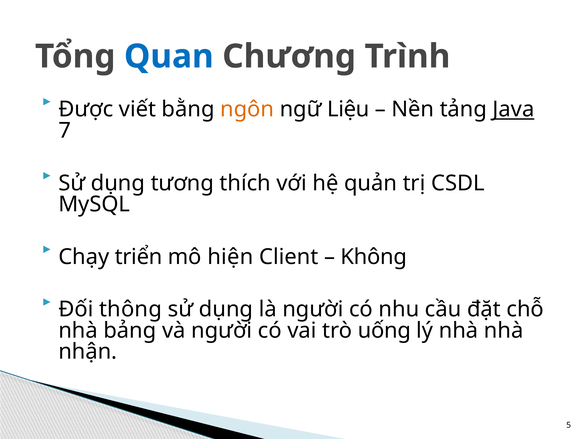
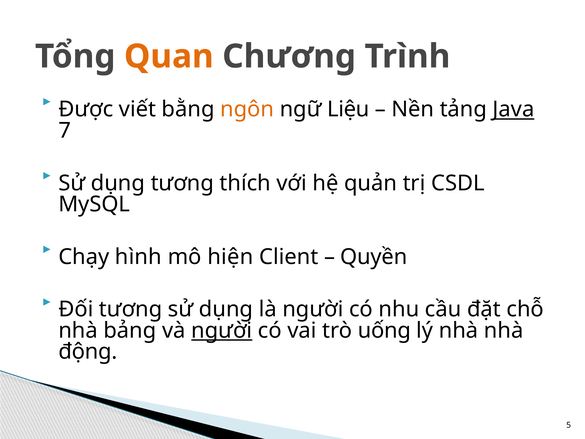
Quan colour: blue -> orange (169, 56)
triển: triển -> hình (138, 257)
Không: Không -> Quyền (374, 257)
Đối thông: thông -> tương (131, 309)
người underline: none -> present (222, 330)
nhận: nhận -> động (88, 351)
